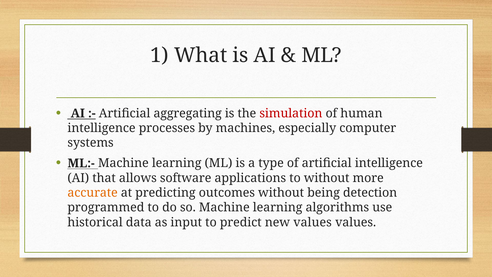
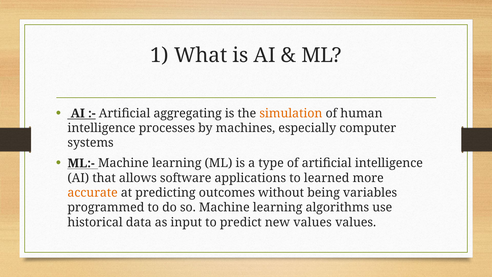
simulation colour: red -> orange (291, 113)
to without: without -> learned (327, 178)
detection: detection -> variables (370, 193)
